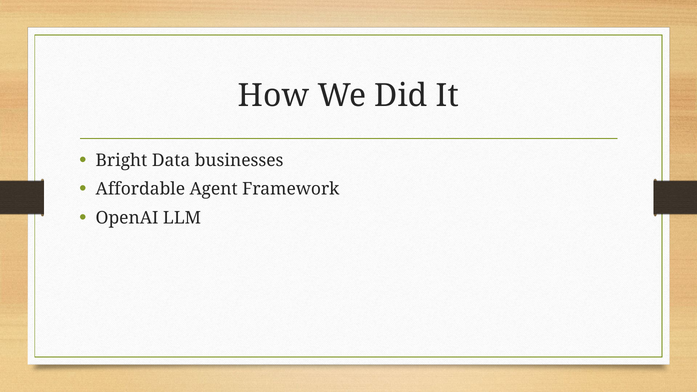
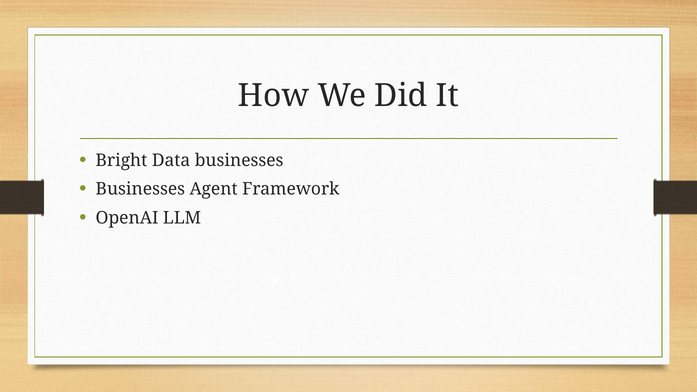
Affordable: Affordable -> Businesses (140, 189)
